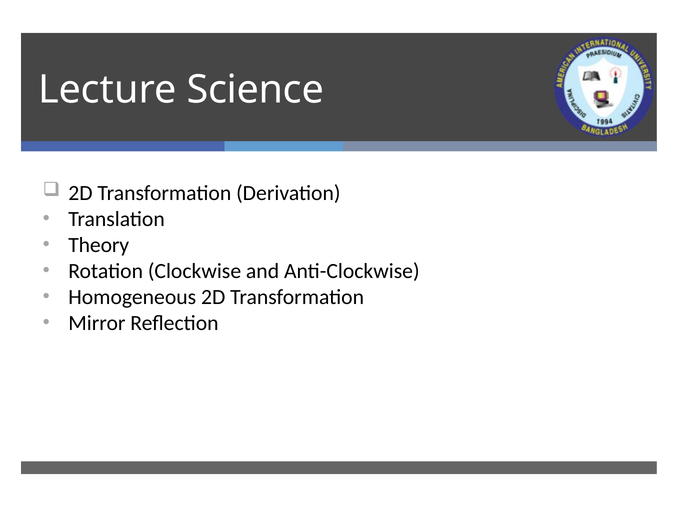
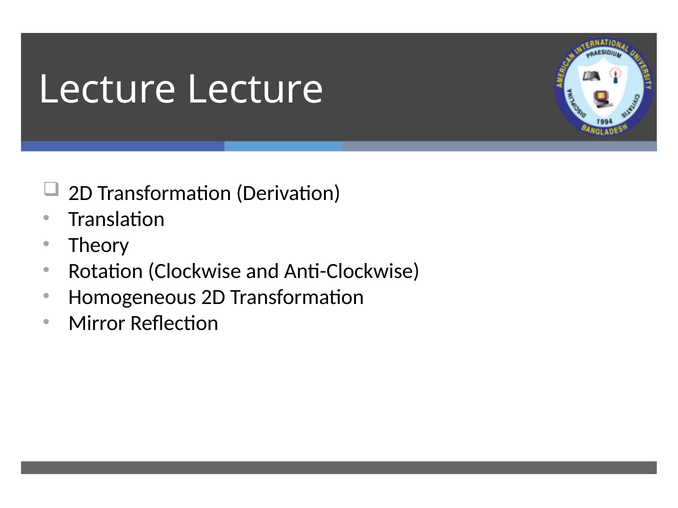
Lecture Science: Science -> Lecture (255, 90)
